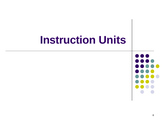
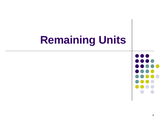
Instruction: Instruction -> Remaining (68, 40)
